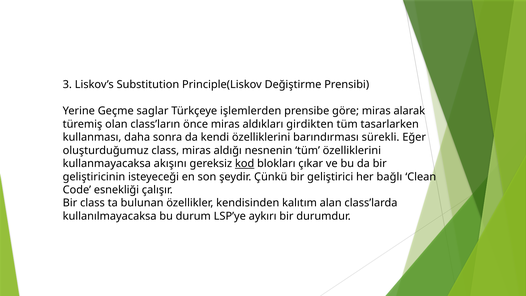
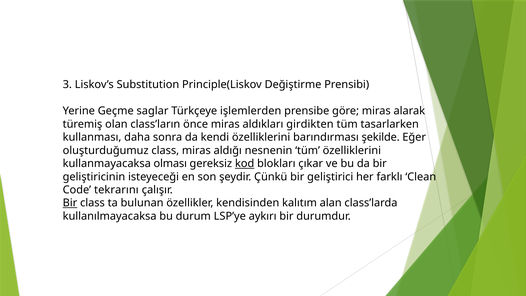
sürekli: sürekli -> şekilde (381, 137)
akışını: akışını -> olması (170, 163)
bağlı: bağlı -> farklı (389, 177)
esnekliği: esnekliği -> tekrarını (116, 190)
Bir underline: none -> present (70, 203)
